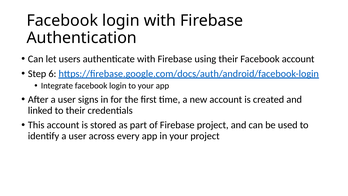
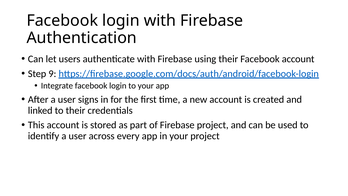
6: 6 -> 9 (52, 74)
